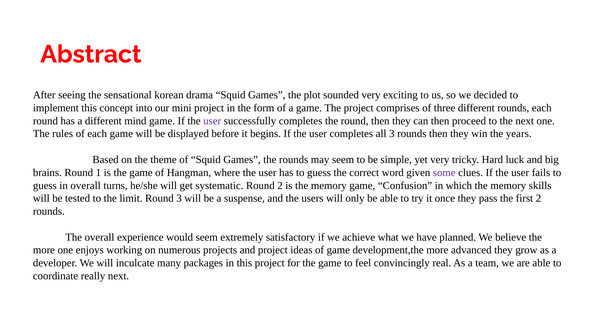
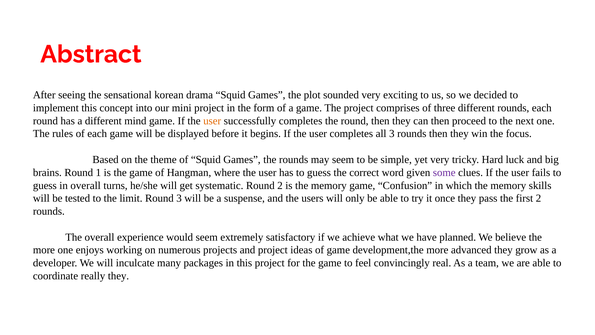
user colour: purple -> orange (212, 121)
years: years -> focus (519, 134)
really next: next -> they (118, 276)
